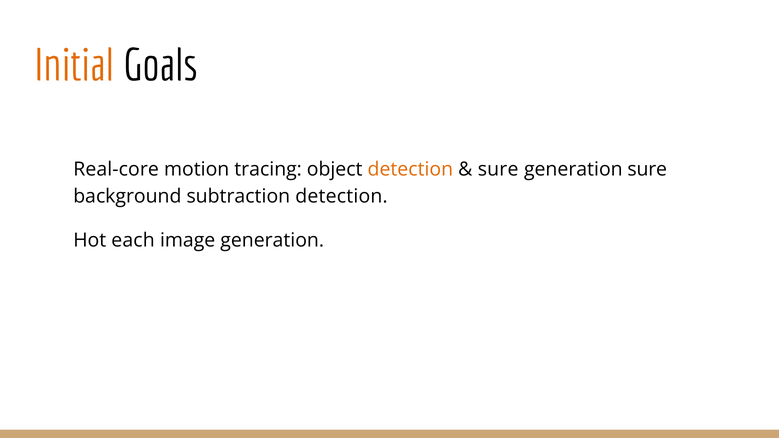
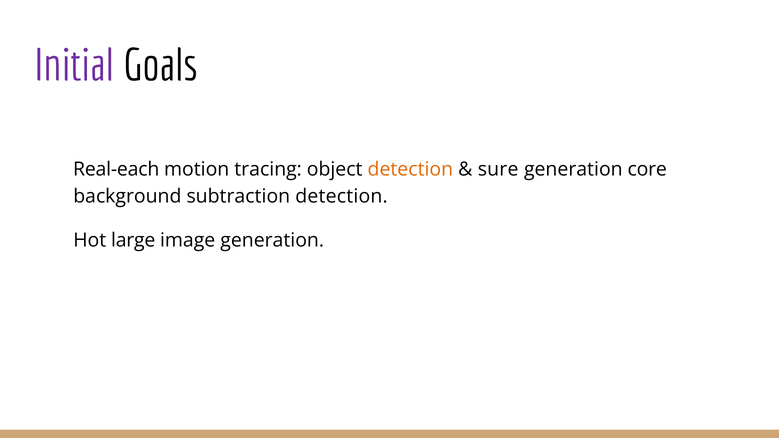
Initial colour: orange -> purple (74, 66)
Real-core: Real-core -> Real-each (116, 169)
generation sure: sure -> core (647, 169)
each: each -> large (133, 240)
